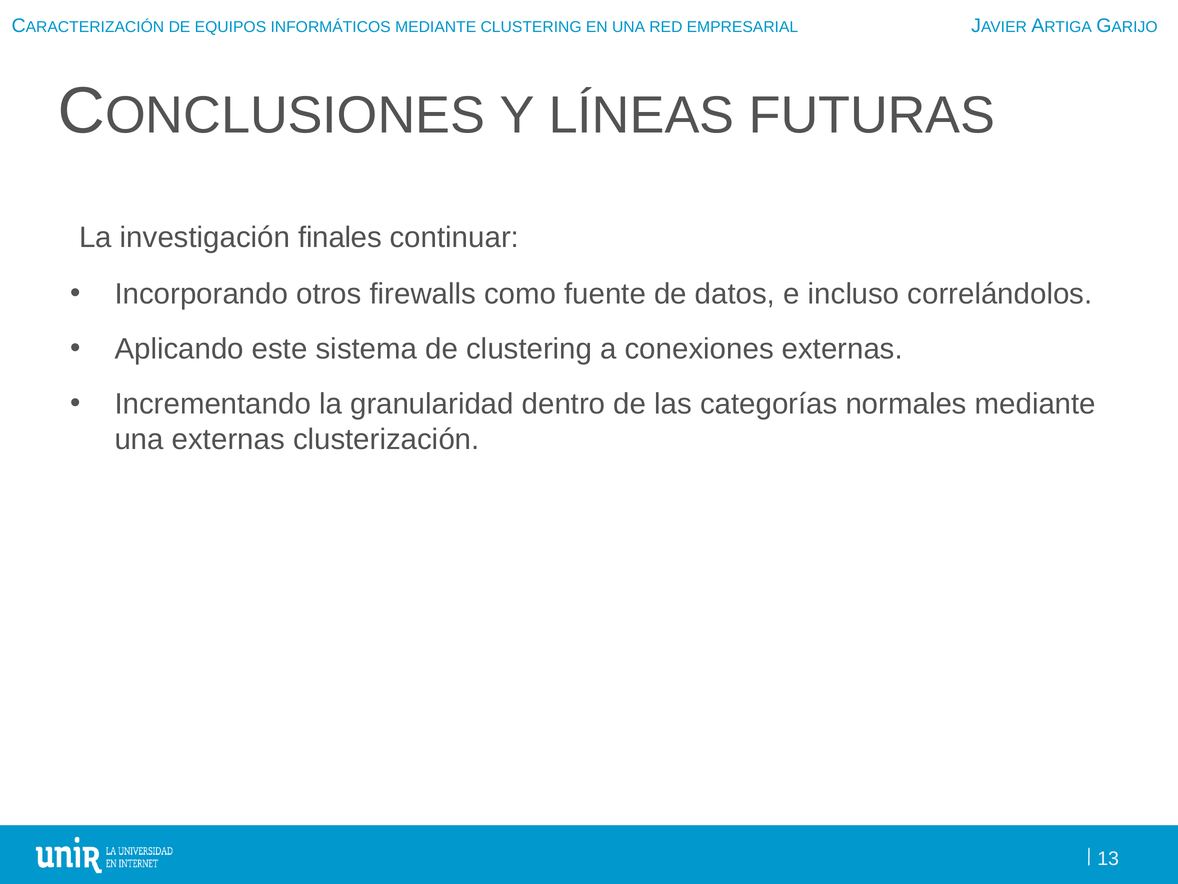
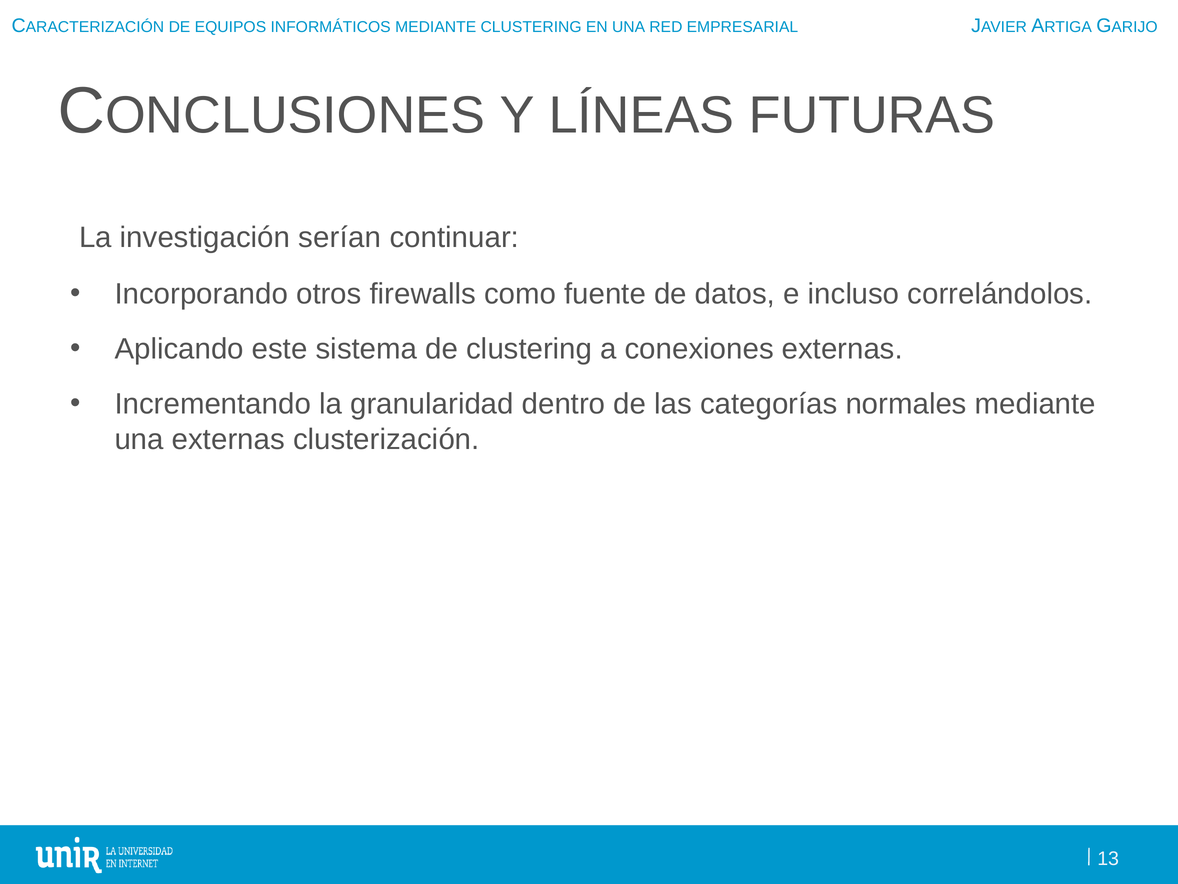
finales: finales -> serían (340, 237)
